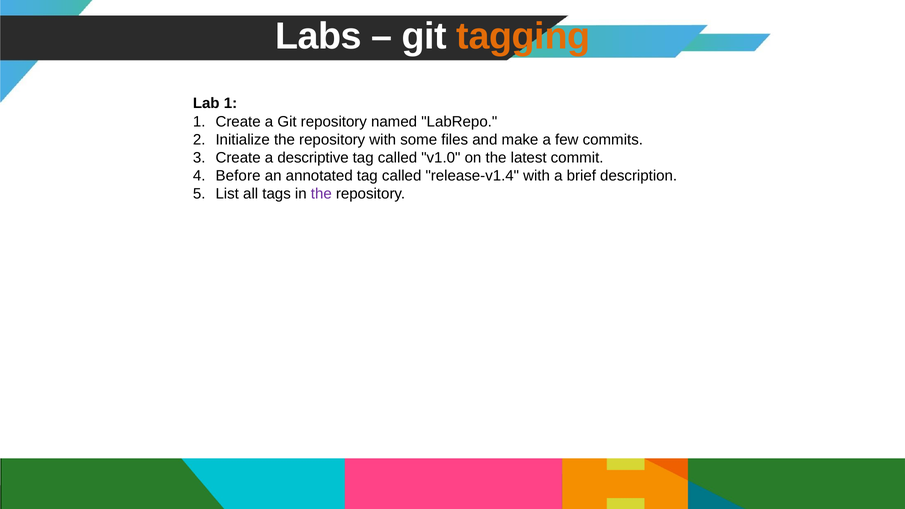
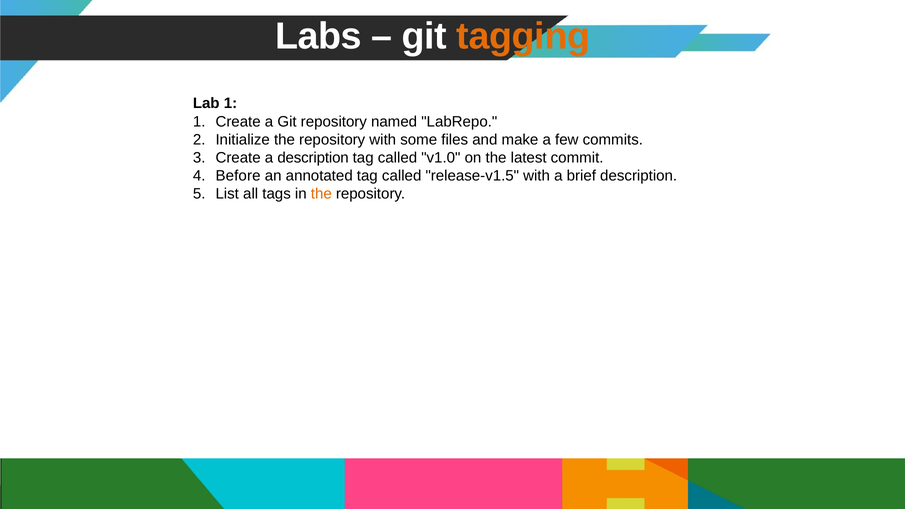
a descriptive: descriptive -> description (313, 158)
release-v1.4: release-v1.4 -> release-v1.5 (472, 176)
the colour: purple -> orange (321, 194)
